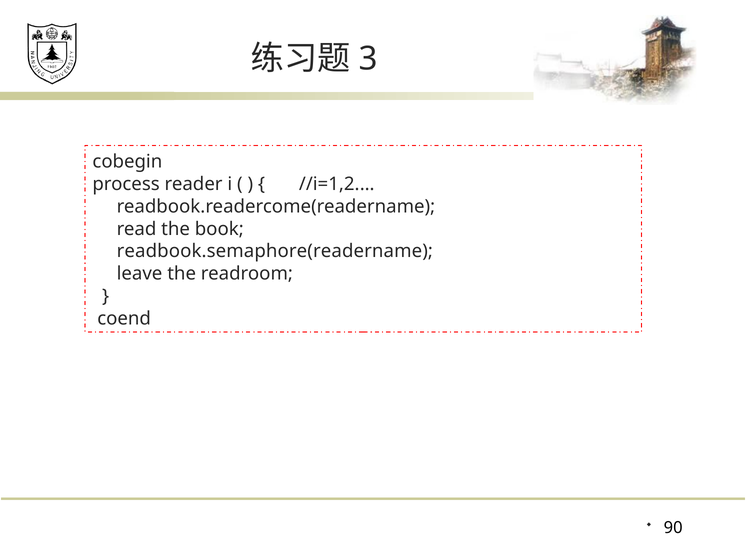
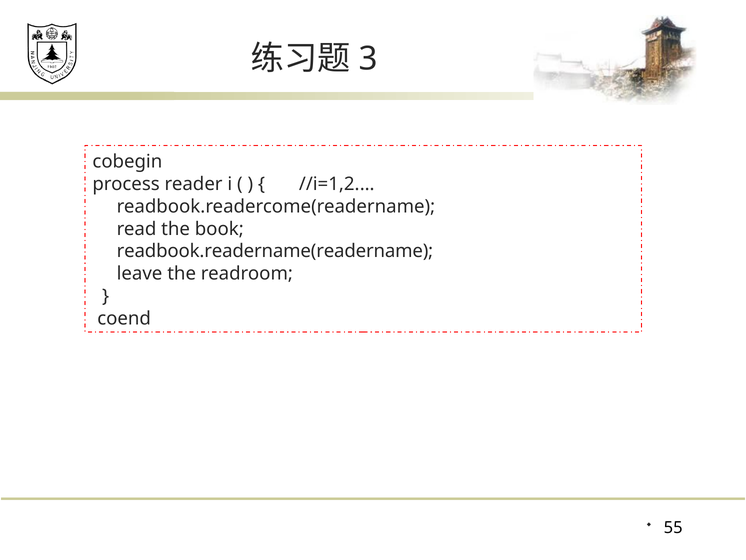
readbook.semaphore(readername: readbook.semaphore(readername -> readbook.readername(readername (275, 251)
90: 90 -> 55 (673, 527)
